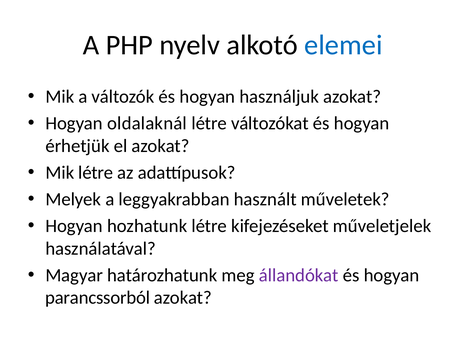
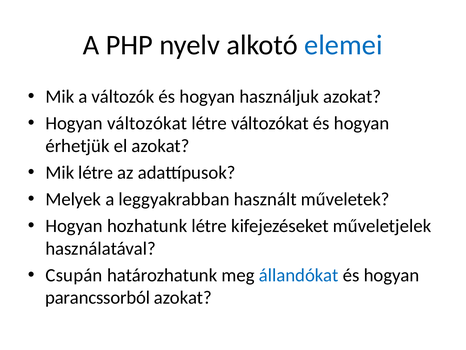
Hogyan oldalaknál: oldalaknál -> változókat (147, 123)
Magyar: Magyar -> Csupán (74, 275)
állandókat colour: purple -> blue (299, 275)
